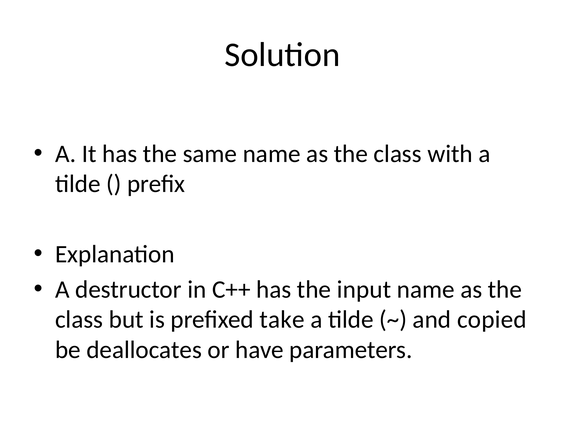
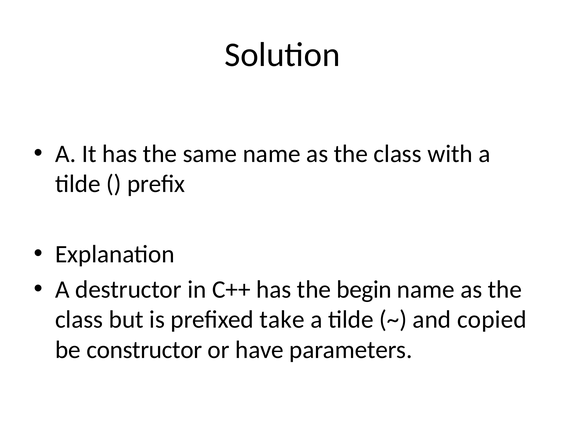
input: input -> begin (364, 289)
deallocates: deallocates -> constructor (144, 350)
